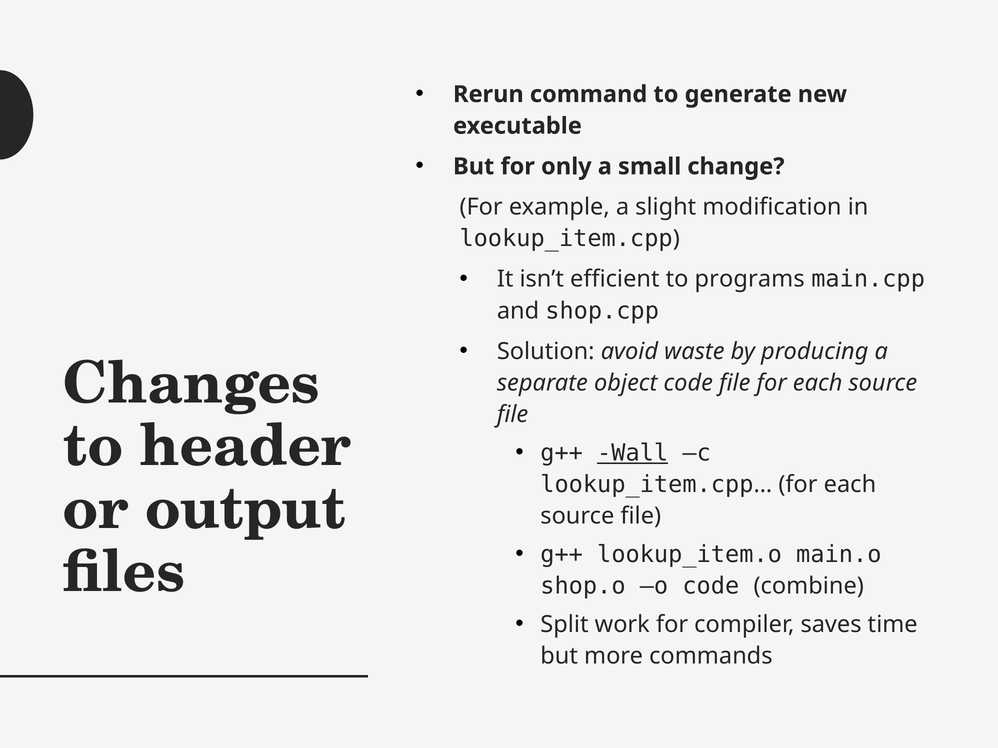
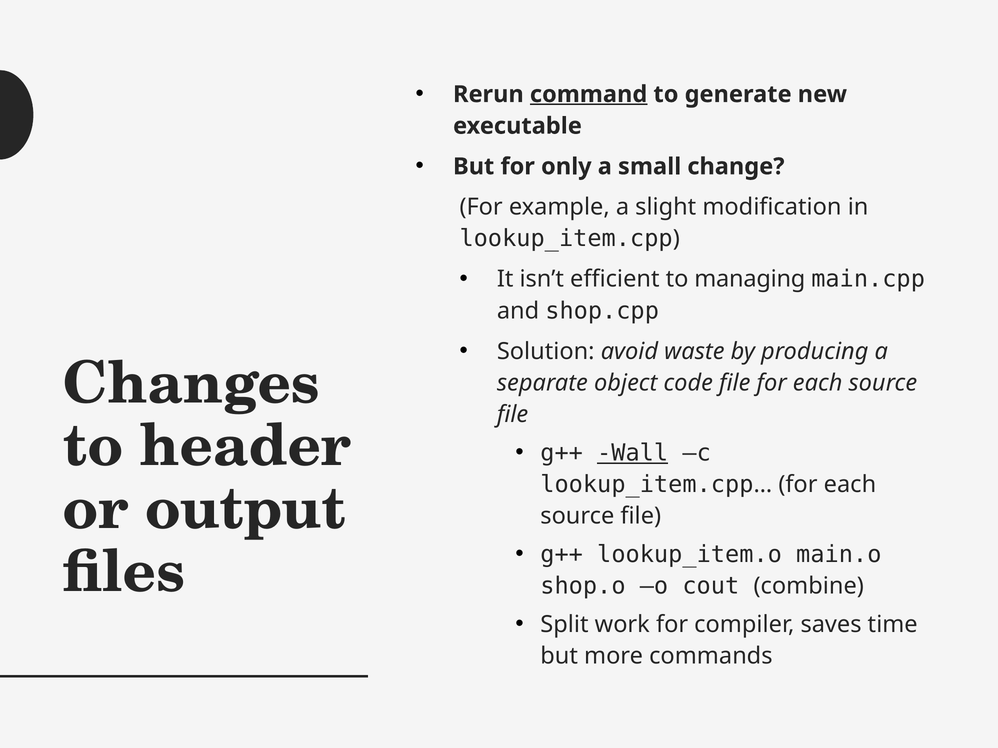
command underline: none -> present (589, 94)
programs: programs -> managing (750, 279)
o code: code -> cout (711, 587)
